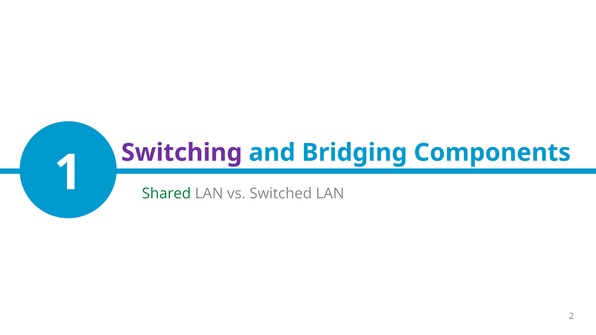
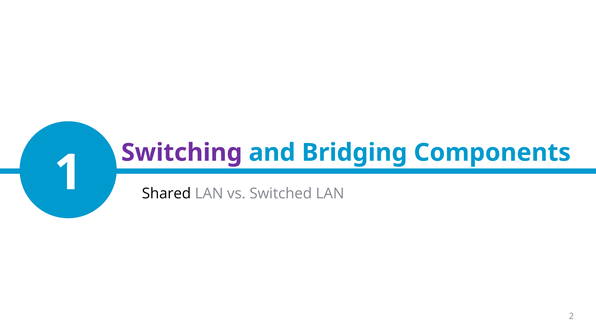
Shared colour: green -> black (166, 194)
